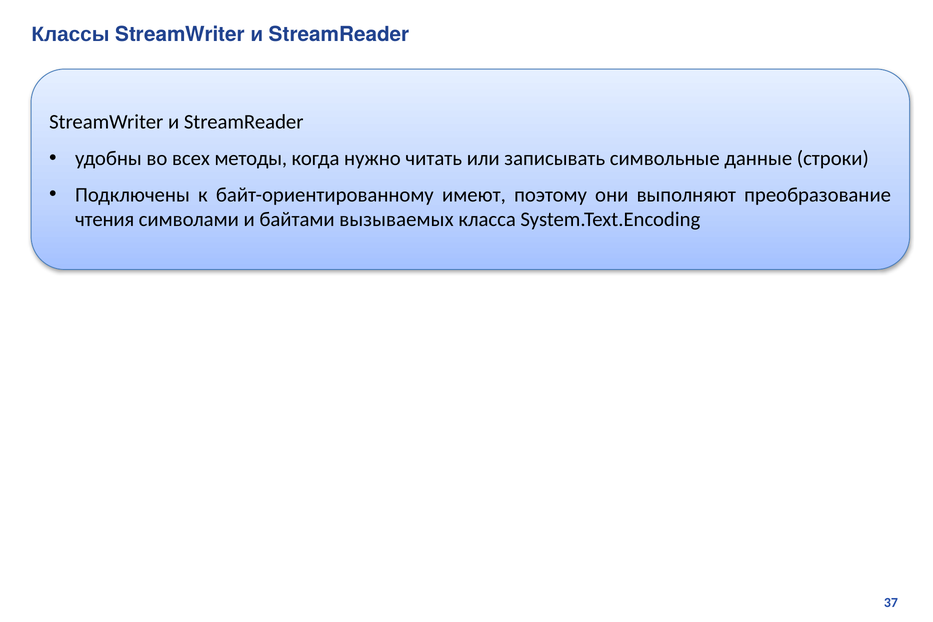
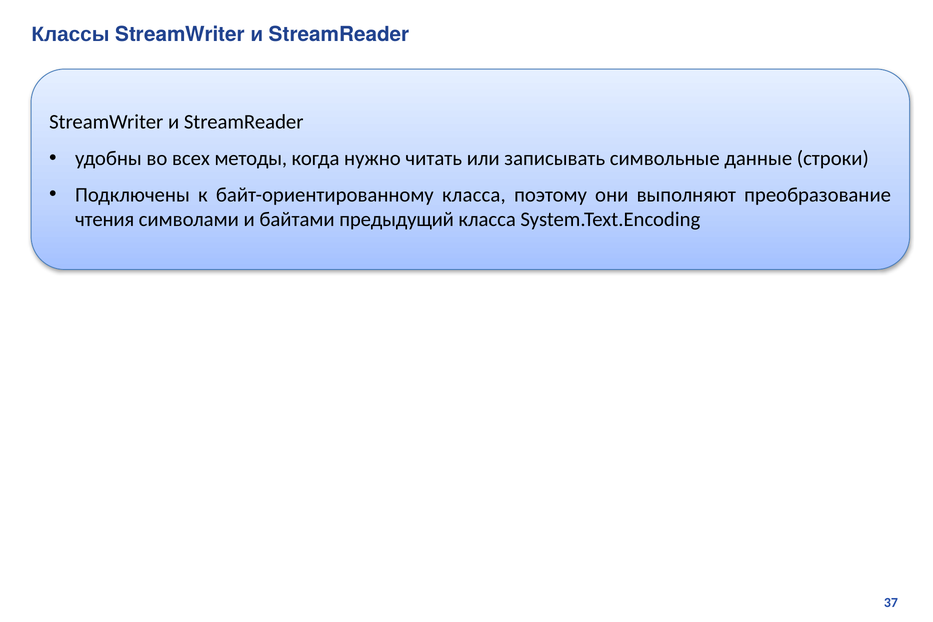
байт-ориентированному имеют: имеют -> класса (474, 195)
вызываемых: вызываемых -> предыдущий (397, 220)
